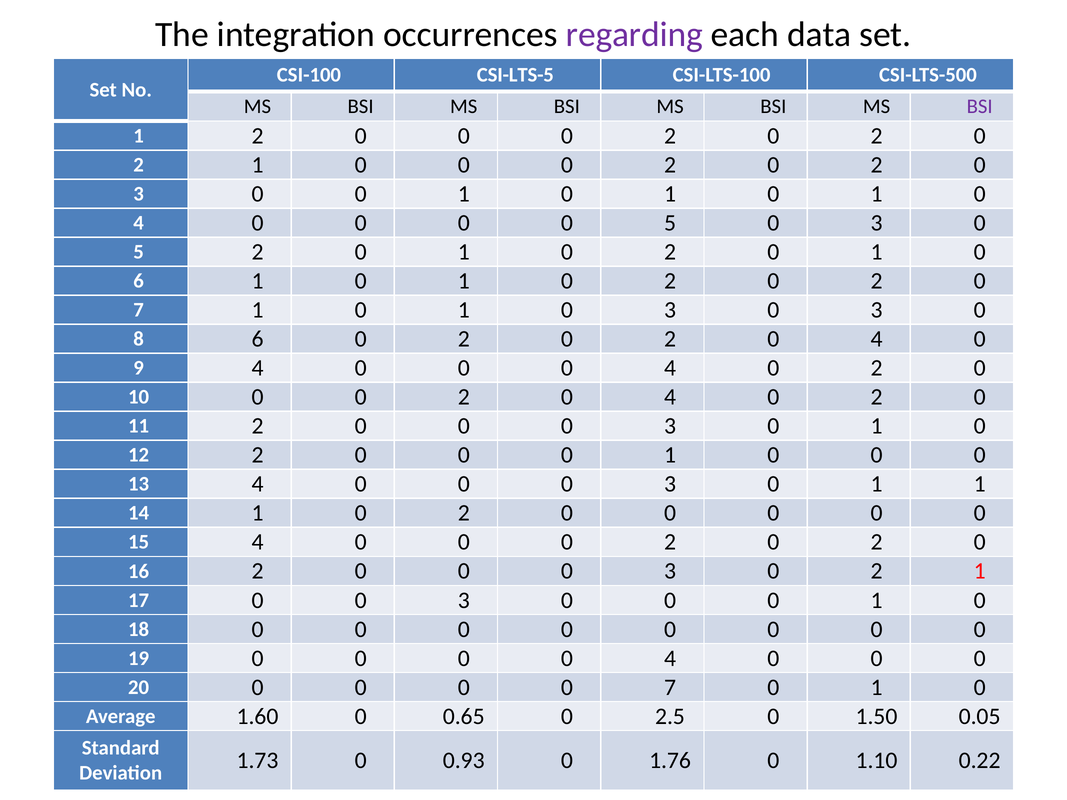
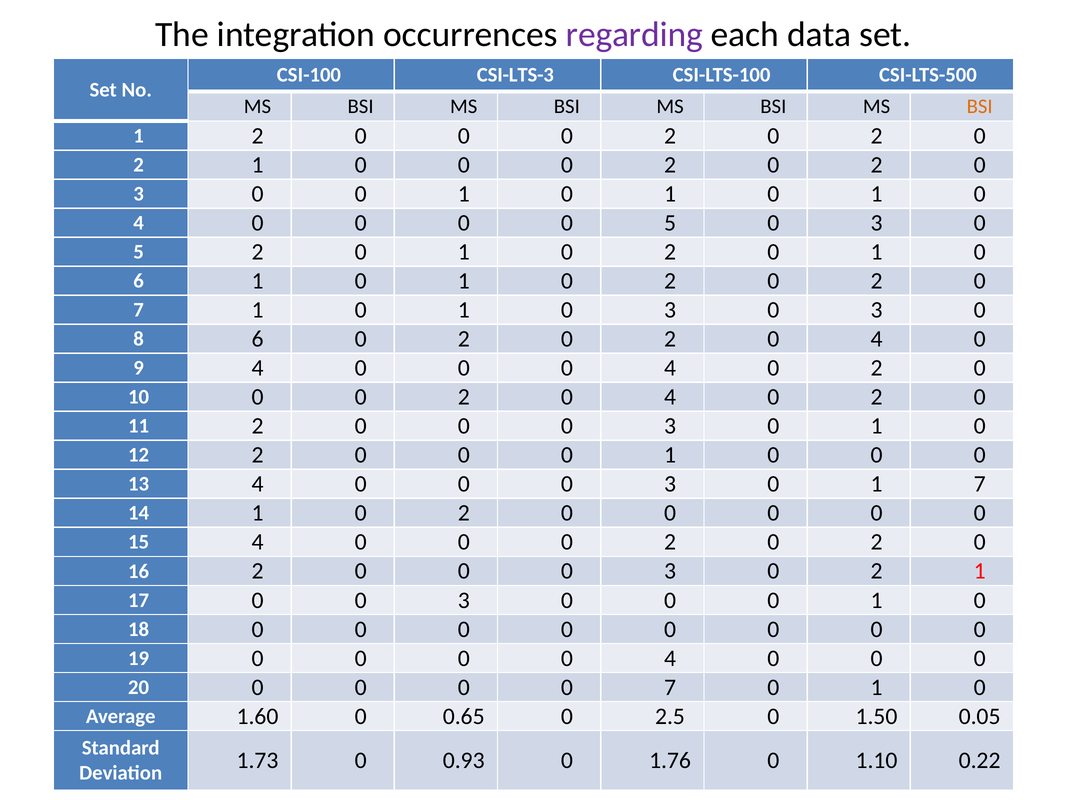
CSI-LTS-5: CSI-LTS-5 -> CSI-LTS-3 (515, 75)
BSI colour: purple -> orange (980, 107)
1 1: 1 -> 7 (980, 484)
